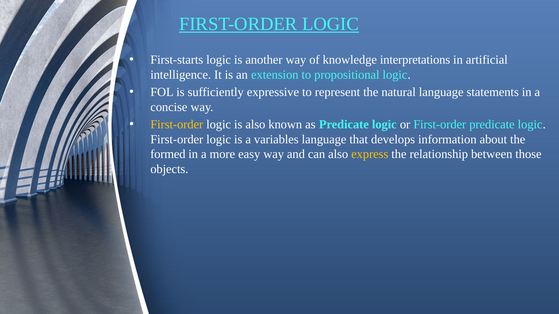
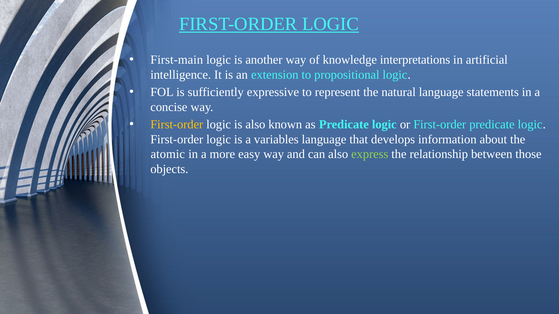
First-starts: First-starts -> First-main (177, 60)
formed: formed -> atomic (168, 154)
express colour: yellow -> light green (370, 154)
